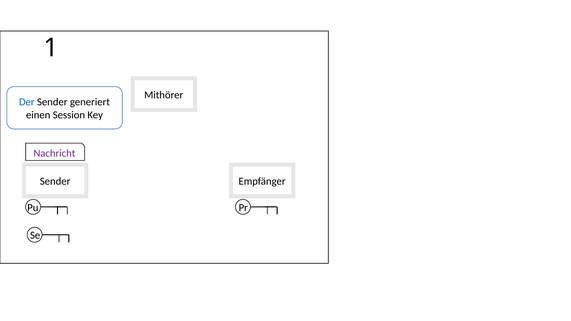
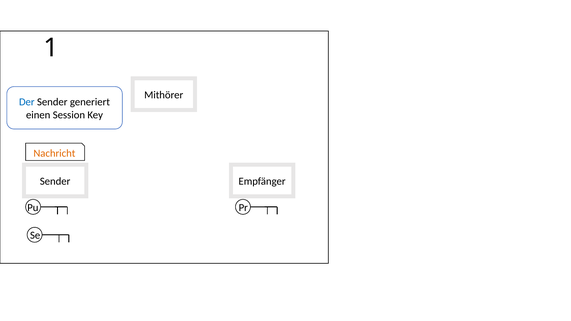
Nachricht colour: purple -> orange (54, 153)
